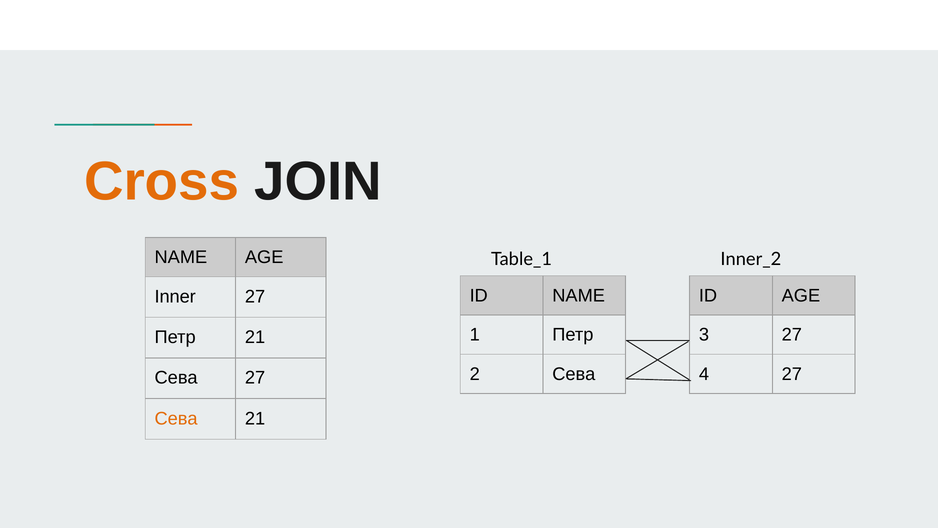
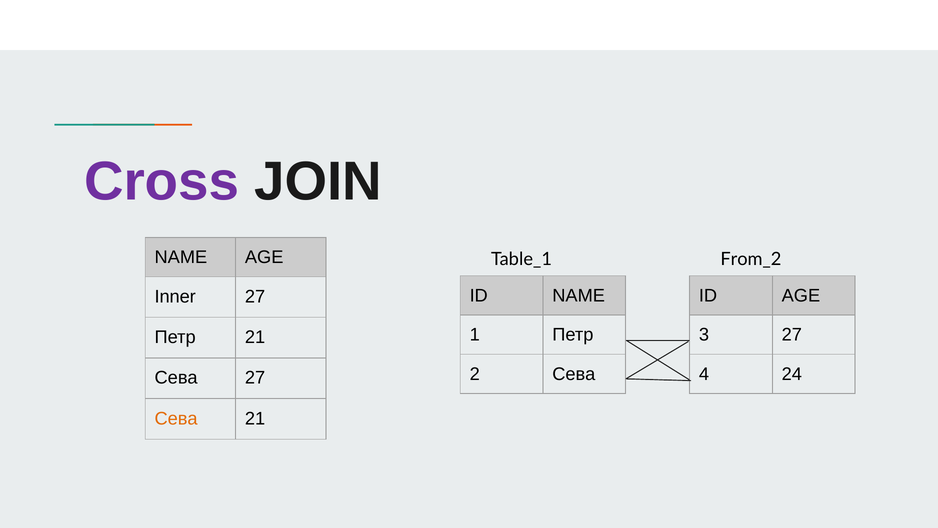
Cross colour: orange -> purple (162, 182)
Inner_2: Inner_2 -> From_2 (751, 259)
4 27: 27 -> 24 (792, 374)
